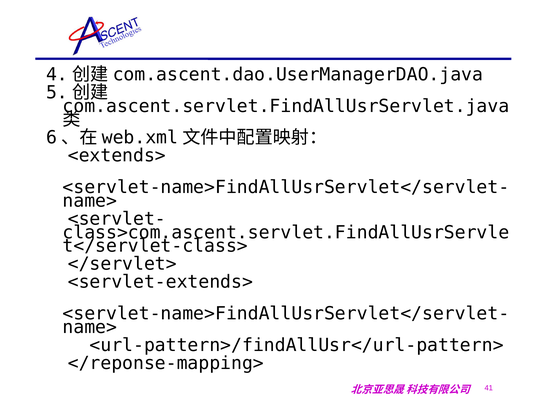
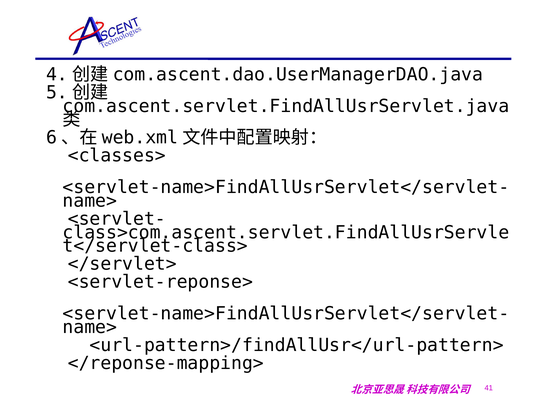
<extends>: <extends> -> <classes> (117, 156)
<servlet-extends>: <servlet-extends> -> <servlet-reponse> (160, 282)
